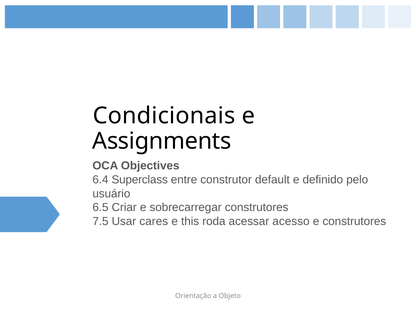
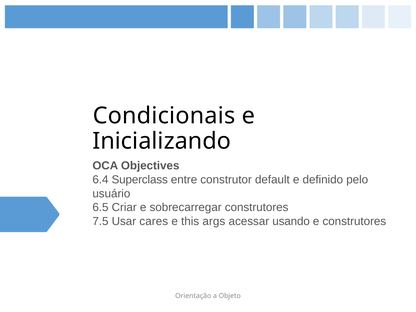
Assignments: Assignments -> Inicializando (162, 141)
roda: roda -> args (214, 221)
acesso: acesso -> usando (291, 221)
